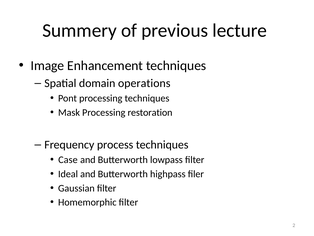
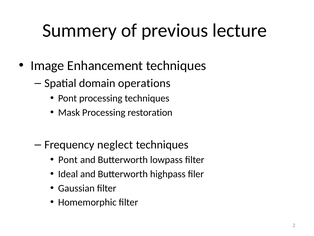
process: process -> neglect (115, 145)
Case: Case -> Pont (68, 160)
